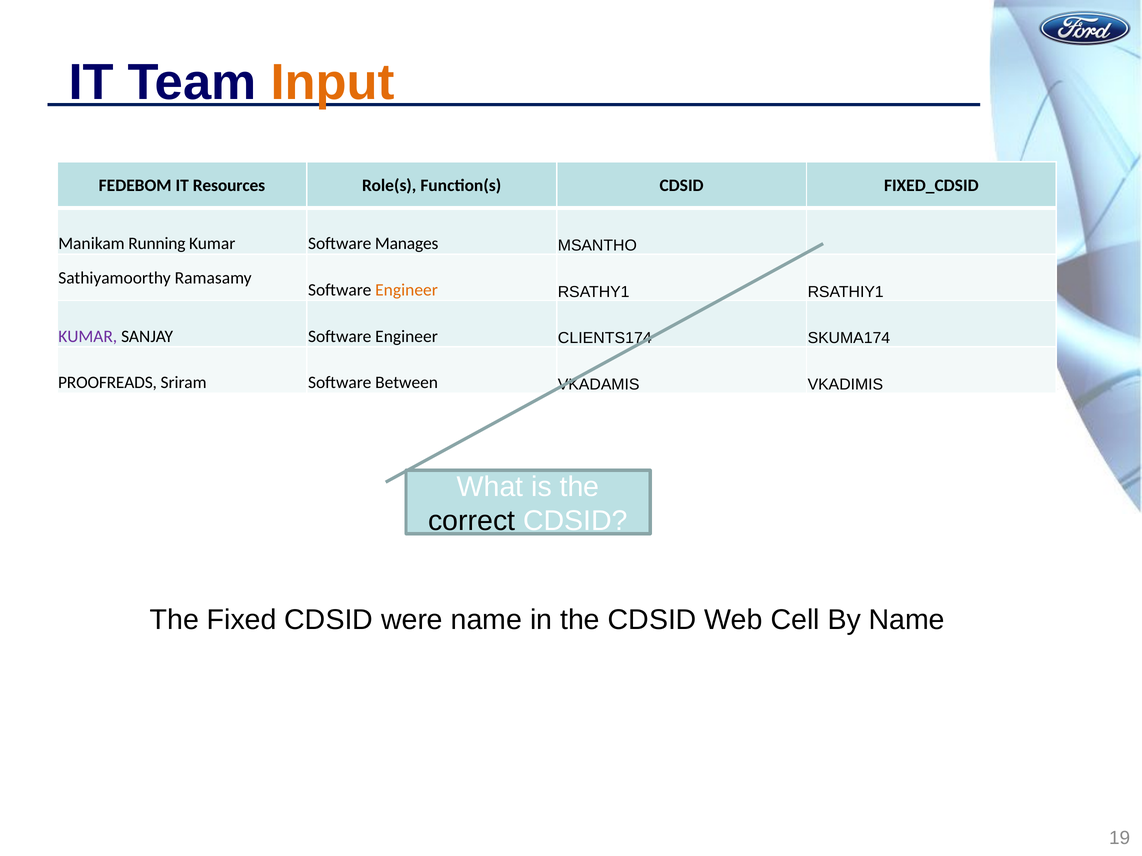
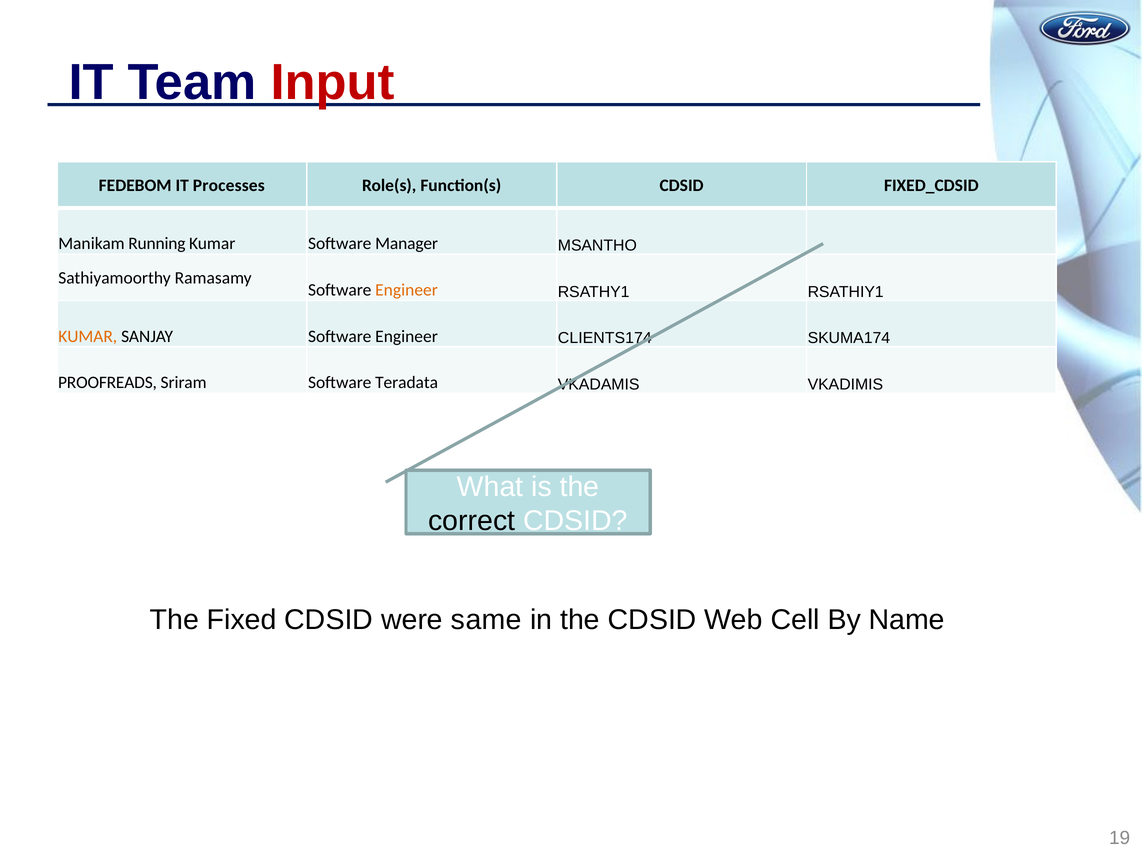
Input colour: orange -> red (333, 83)
Resources: Resources -> Processes (229, 186)
Manages: Manages -> Manager (407, 244)
KUMAR colour: purple -> orange (88, 336)
Between: Between -> Teradata (407, 383)
were name: name -> same (486, 620)
